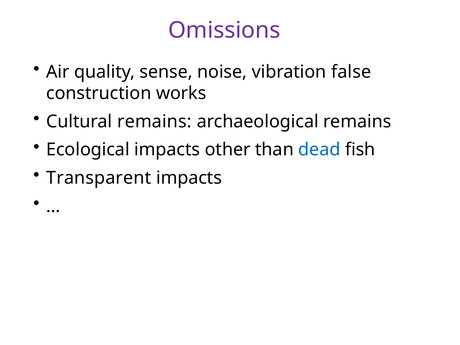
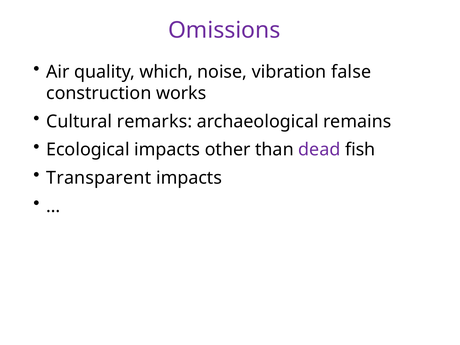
sense: sense -> which (166, 72)
Cultural remains: remains -> remarks (155, 121)
dead colour: blue -> purple (319, 150)
